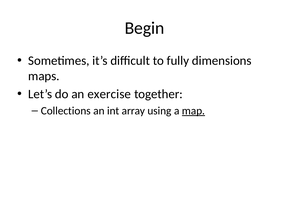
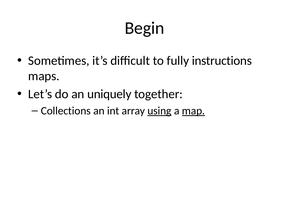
dimensions: dimensions -> instructions (222, 61)
exercise: exercise -> uniquely (109, 94)
using underline: none -> present (159, 111)
